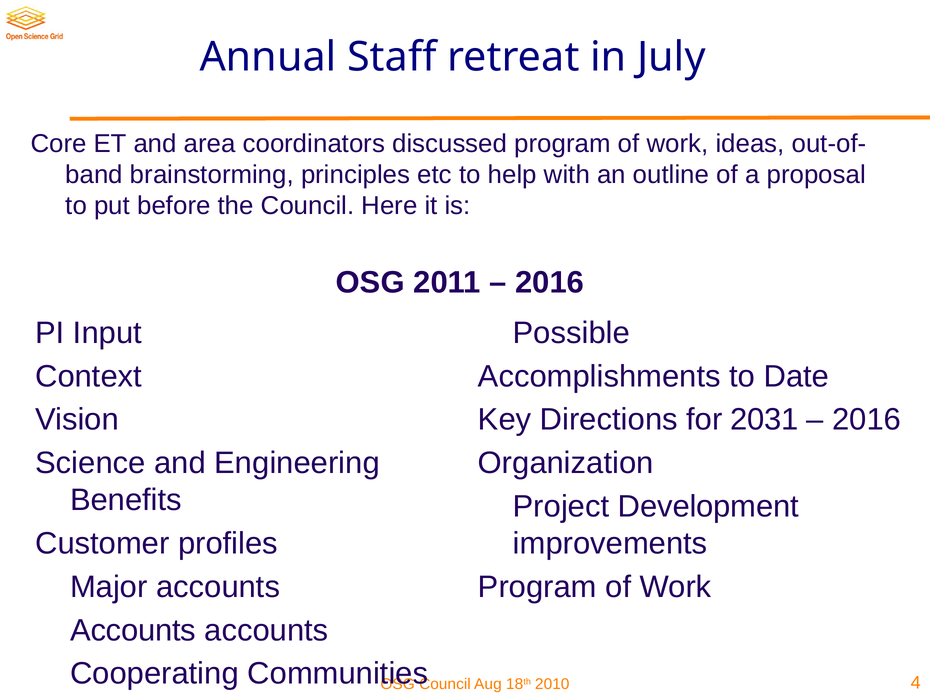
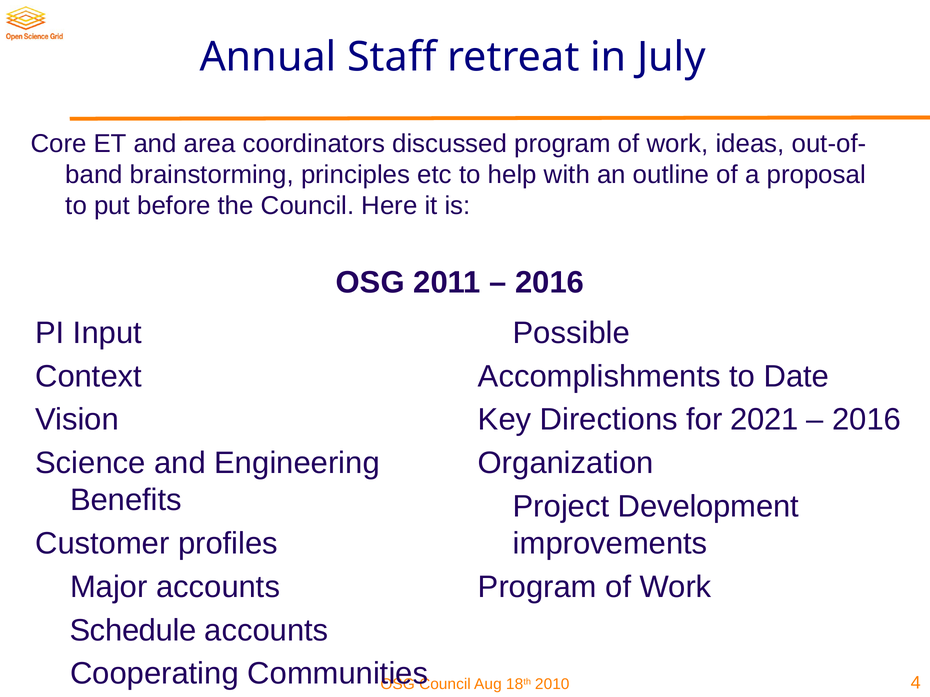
2031: 2031 -> 2021 (764, 420)
Accounts: Accounts -> Schedule (133, 631)
